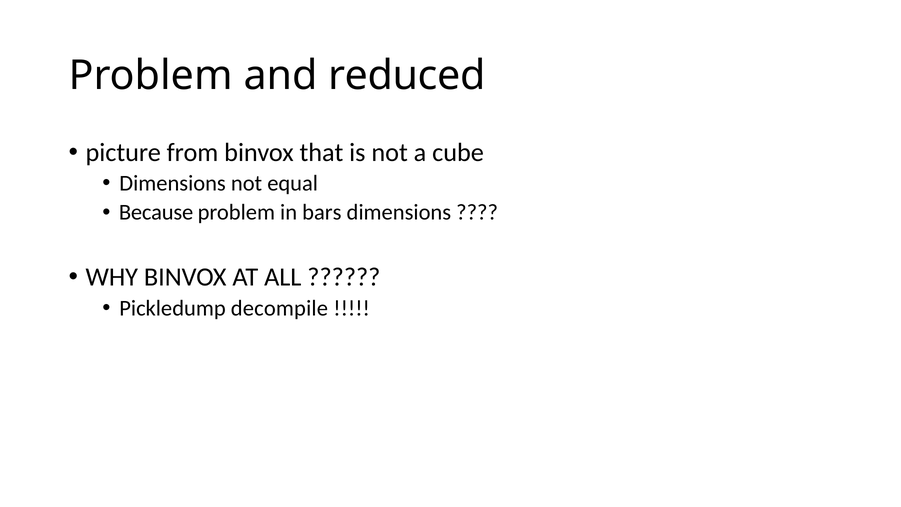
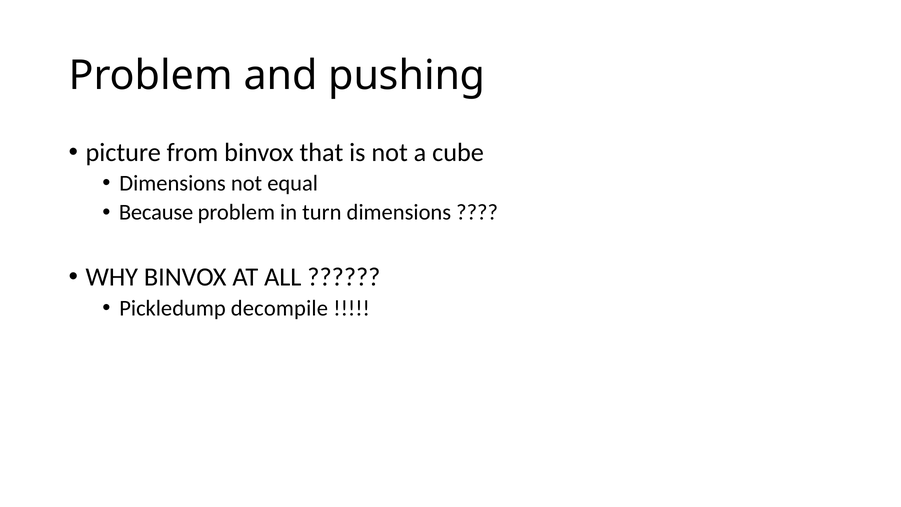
reduced: reduced -> pushing (407, 76)
bars: bars -> turn (322, 212)
